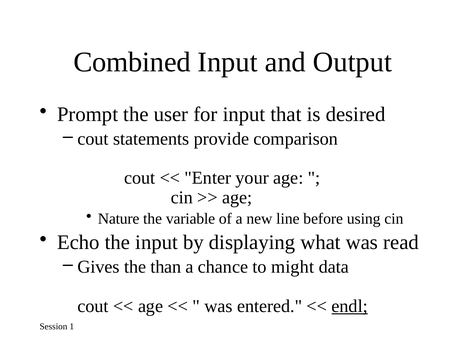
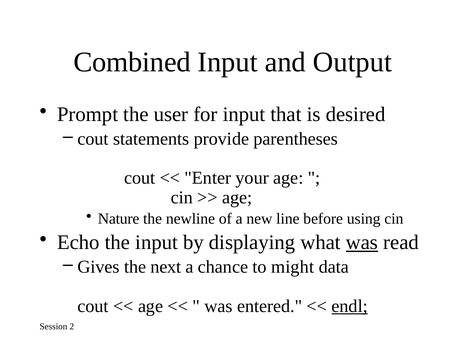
comparison: comparison -> parentheses (296, 139)
variable: variable -> newline (190, 219)
was underline: none -> present (362, 243)
than: than -> next (166, 267)
1: 1 -> 2 (72, 327)
